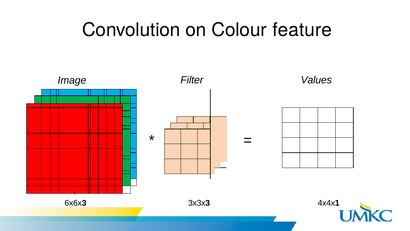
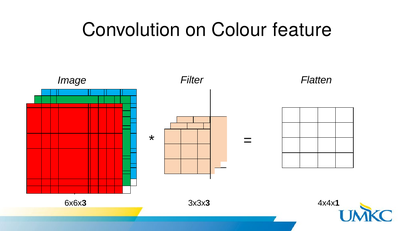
Values: Values -> Flatten (316, 80)
